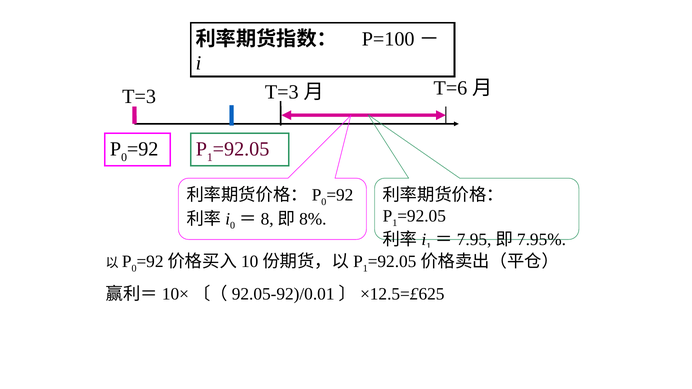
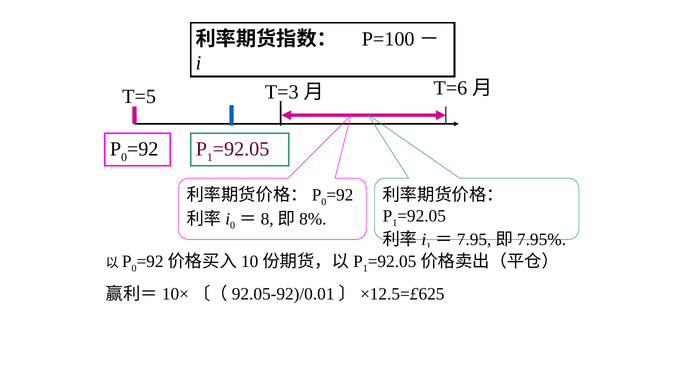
T=3: T=3 -> T=5 (139, 97)
